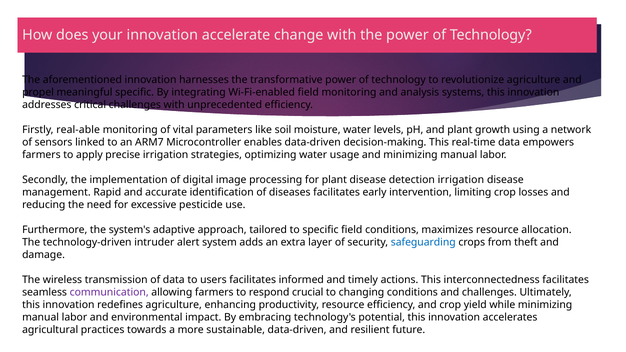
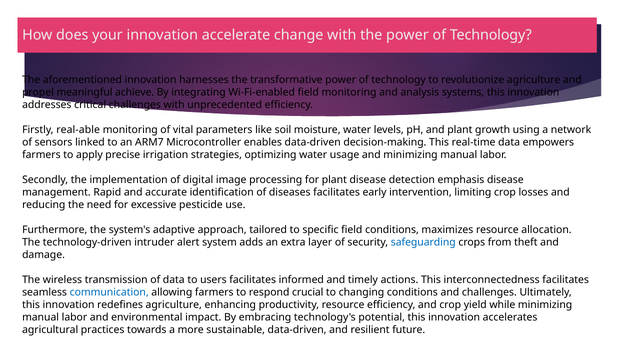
meaningful specific: specific -> achieve (135, 92)
detection irrigation: irrigation -> emphasis (461, 180)
communication colour: purple -> blue (109, 292)
